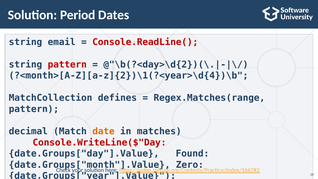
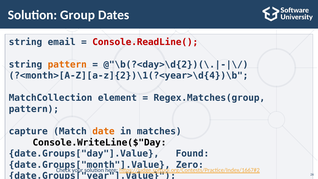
Period: Period -> Group (78, 15)
pattern colour: red -> orange (67, 64)
defines: defines -> element (117, 98)
Regex.Matches(range: Regex.Matches(range -> Regex.Matches(group (209, 98)
decimal: decimal -> capture (28, 131)
Console.WriteLine($"Day colour: red -> black (99, 142)
